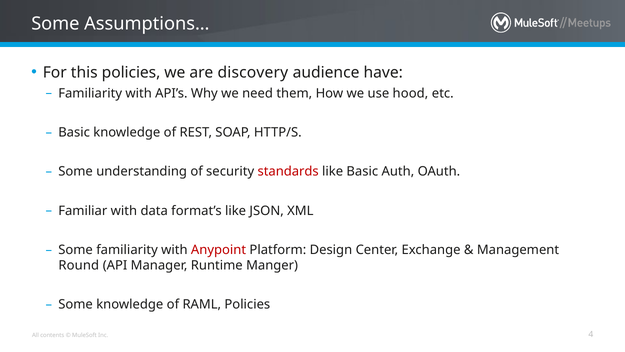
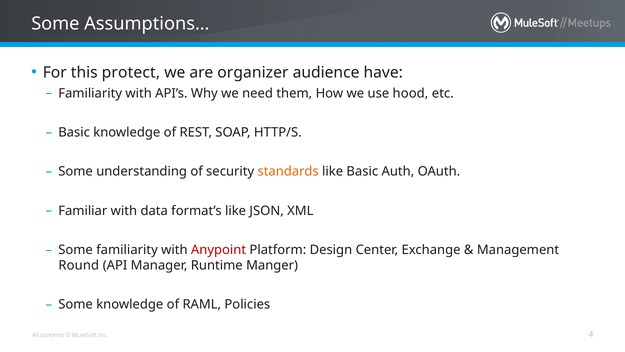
this policies: policies -> protect (131, 72)
discovery: discovery -> organizer (253, 72)
standards colour: red -> orange (288, 171)
